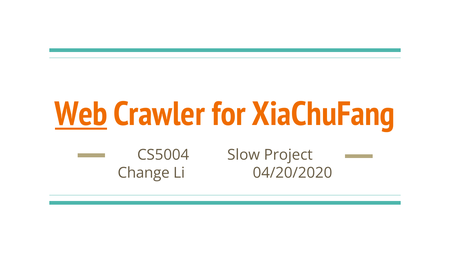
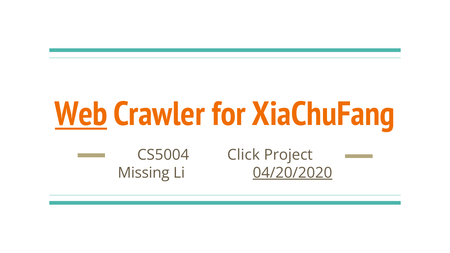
Slow: Slow -> Click (244, 155)
Change: Change -> Missing (144, 173)
04/20/2020 underline: none -> present (292, 173)
